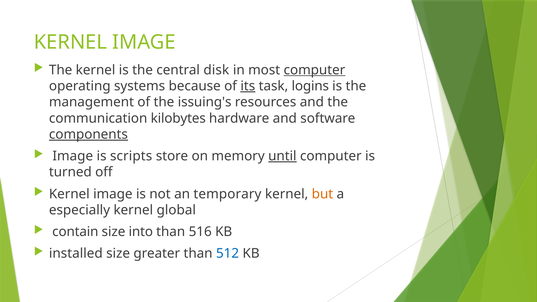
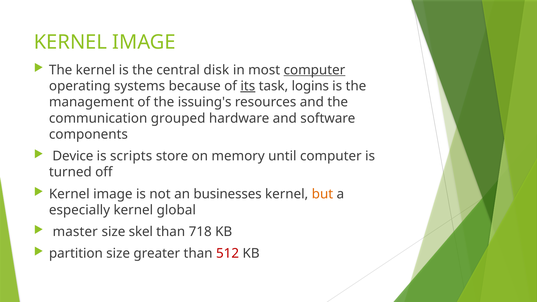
kilobytes: kilobytes -> grouped (178, 118)
components underline: present -> none (88, 134)
Image: Image -> Device (73, 156)
until underline: present -> none (282, 156)
temporary: temporary -> businesses (228, 194)
contain: contain -> master (75, 232)
into: into -> skel (141, 232)
516: 516 -> 718 (200, 232)
installed: installed -> partition (76, 253)
512 colour: blue -> red (228, 253)
